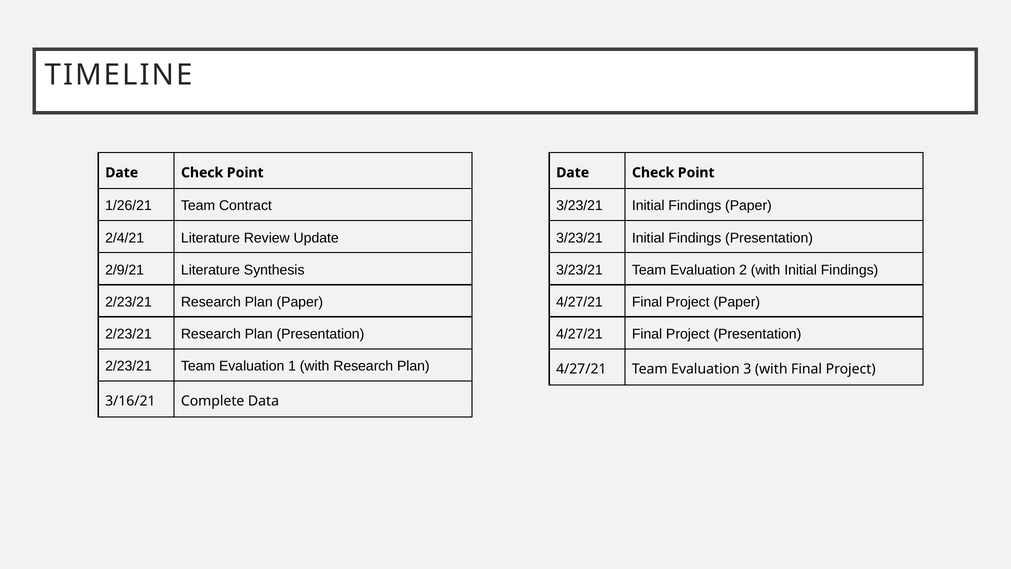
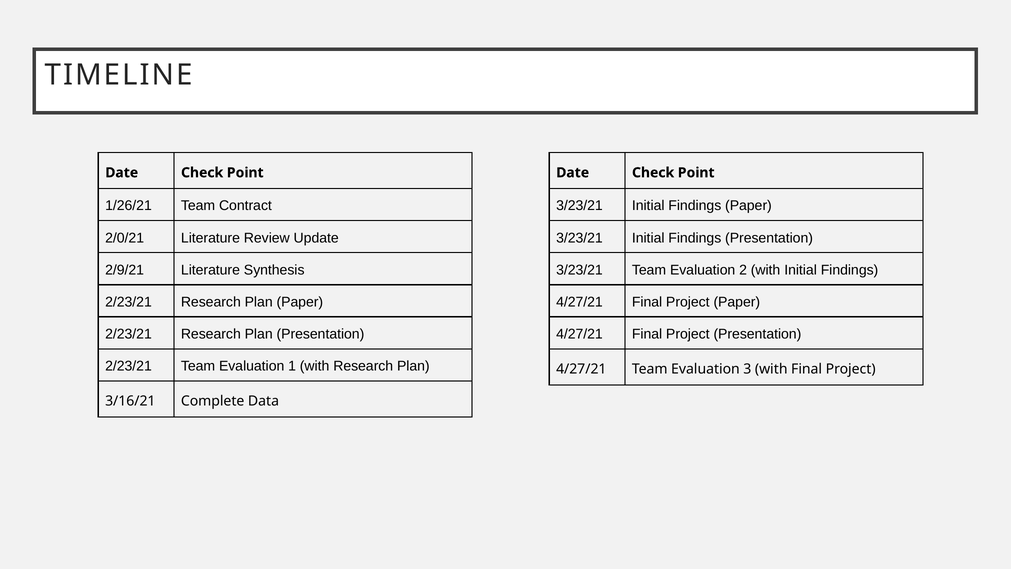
2/4/21: 2/4/21 -> 2/0/21 (125, 238)
